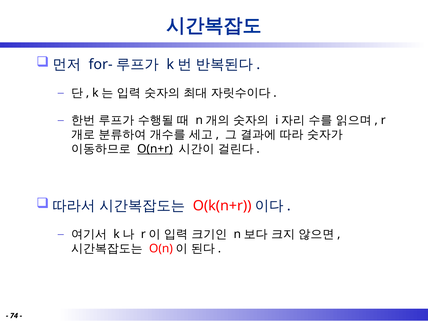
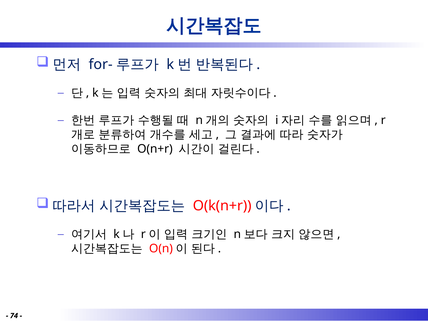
O(n+r underline: present -> none (155, 149)
